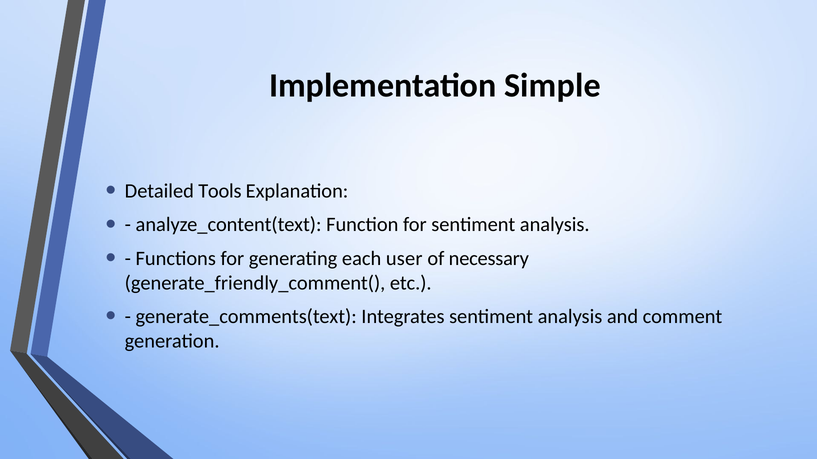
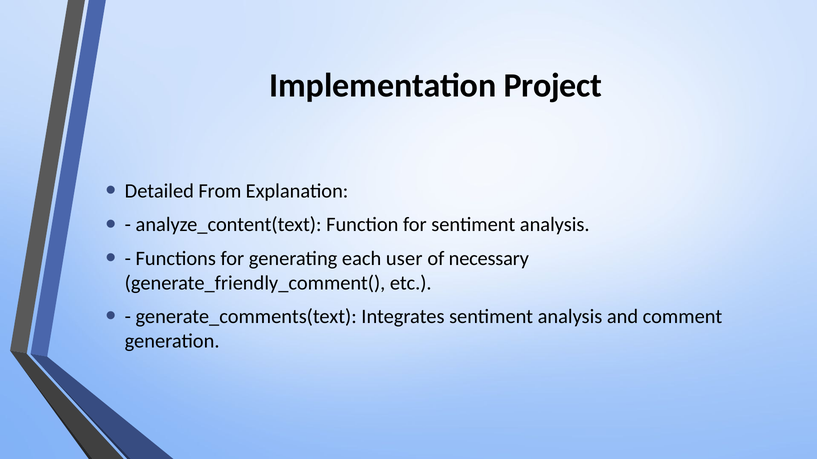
Simple: Simple -> Project (553, 85)
Tools: Tools -> From (220, 191)
